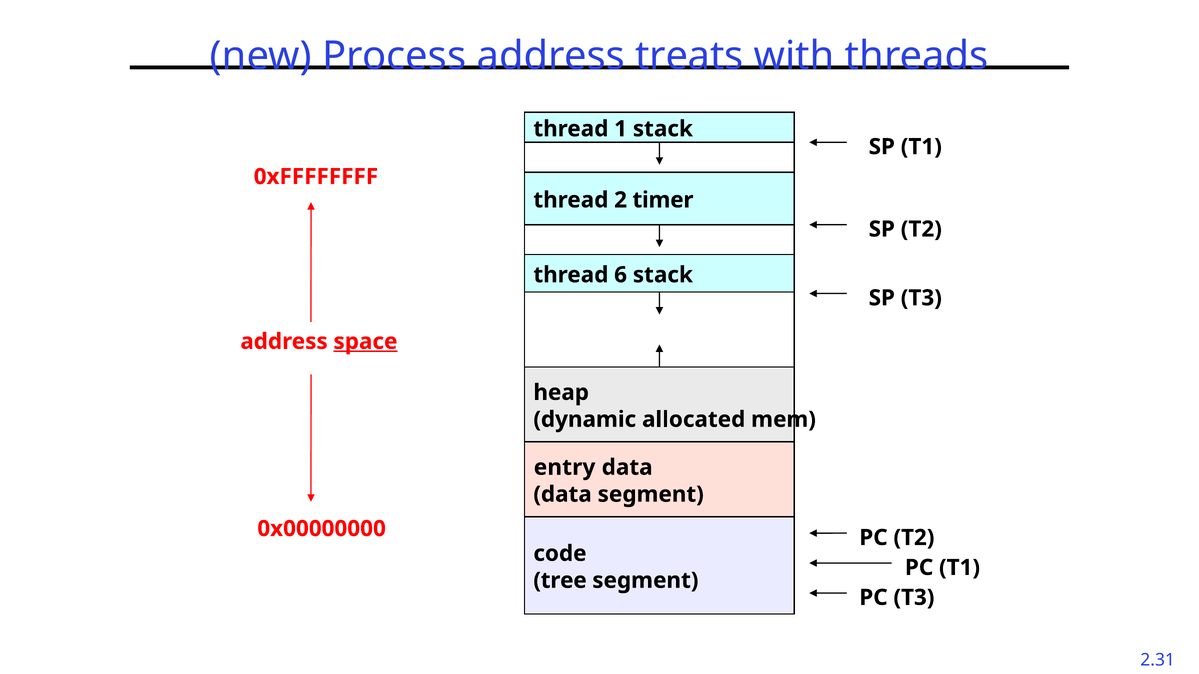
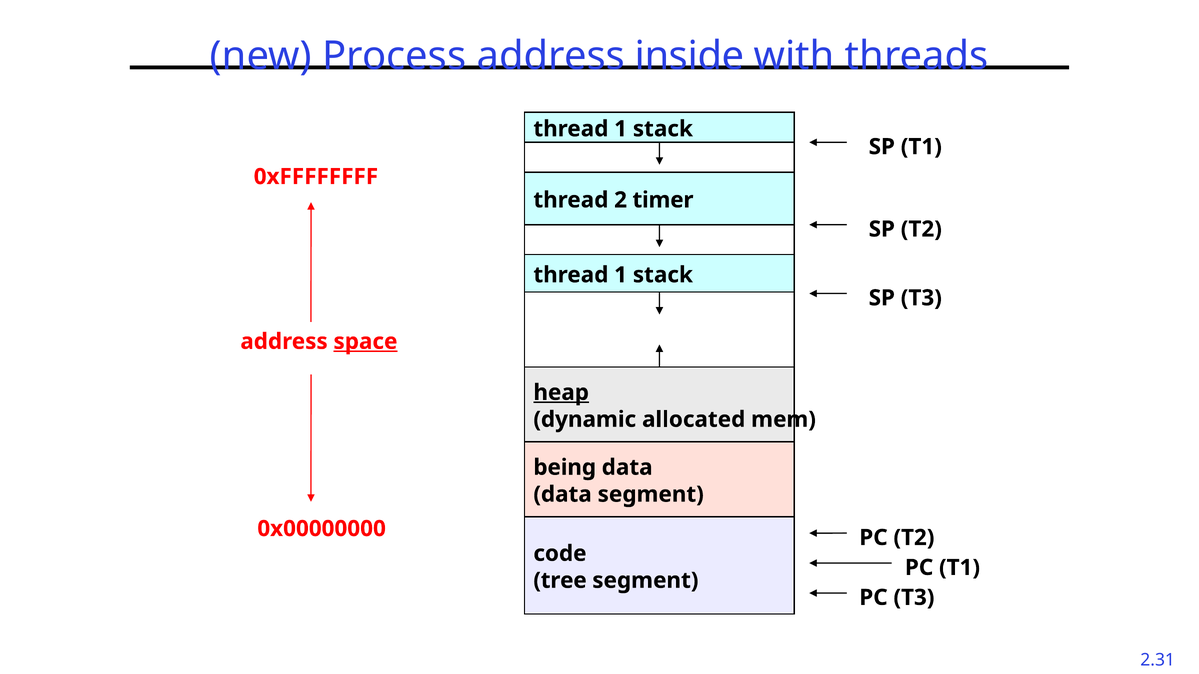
treats: treats -> inside (689, 56)
6: 6 -> 1 (621, 275)
heap underline: none -> present (561, 393)
entry: entry -> being (565, 468)
